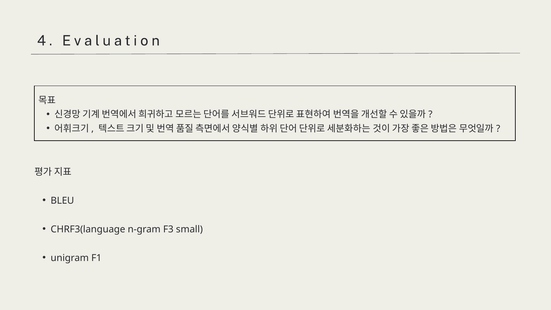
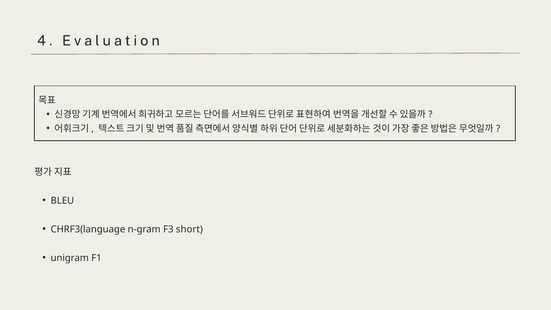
small: small -> short (189, 229)
